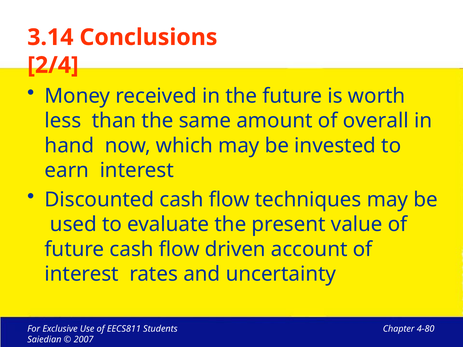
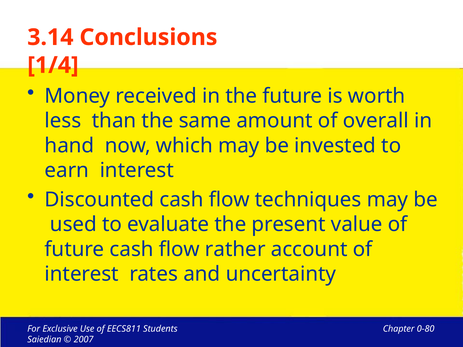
2/4: 2/4 -> 1/4 (53, 65)
driven: driven -> rather (235, 249)
4-80: 4-80 -> 0-80 (426, 329)
